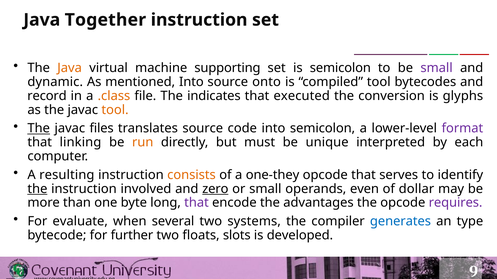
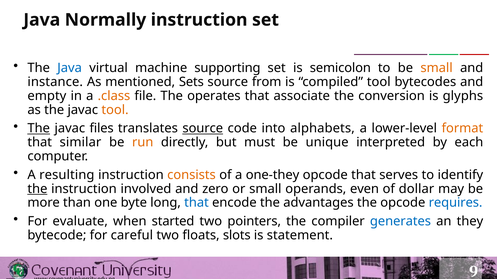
Together: Together -> Normally (105, 20)
Java colour: orange -> blue (70, 68)
small colour: purple -> orange (437, 68)
dynamic: dynamic -> instance (55, 82)
mentioned Into: Into -> Sets (191, 82)
onto: onto -> from (267, 82)
record: record -> empty (47, 96)
indicates: indicates -> operates (214, 96)
executed: executed -> associate (302, 96)
source underline: none -> present (203, 129)
into semicolon: semicolon -> alphabets (322, 129)
format colour: purple -> orange (462, 129)
linking: linking -> similar (80, 143)
zero underline: present -> none (215, 189)
that colour: purple -> blue (196, 203)
requires colour: purple -> blue (456, 203)
several: several -> started (173, 222)
systems: systems -> pointers (254, 222)
type: type -> they (470, 222)
further: further -> careful (132, 236)
developed: developed -> statement (300, 236)
